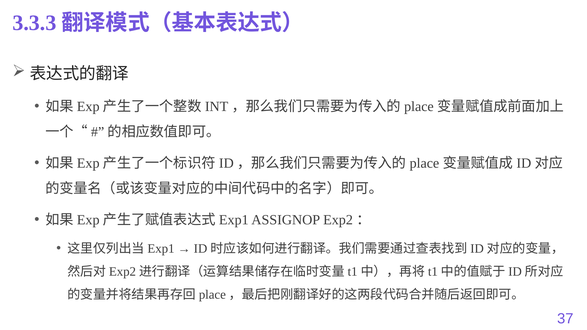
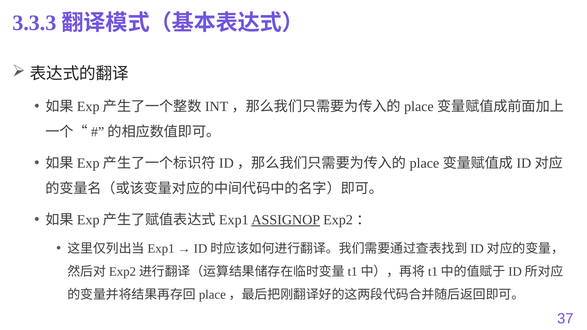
ASSIGNOP underline: none -> present (286, 220)
